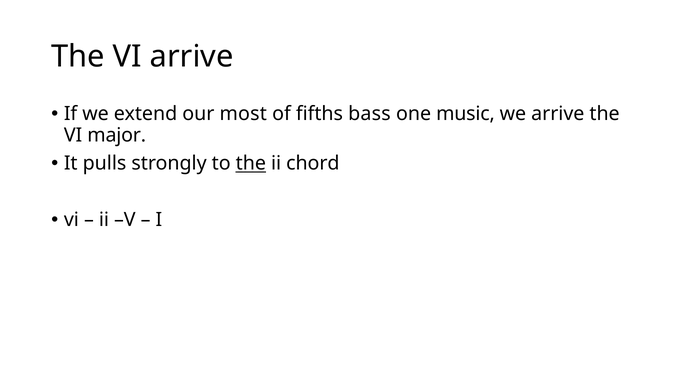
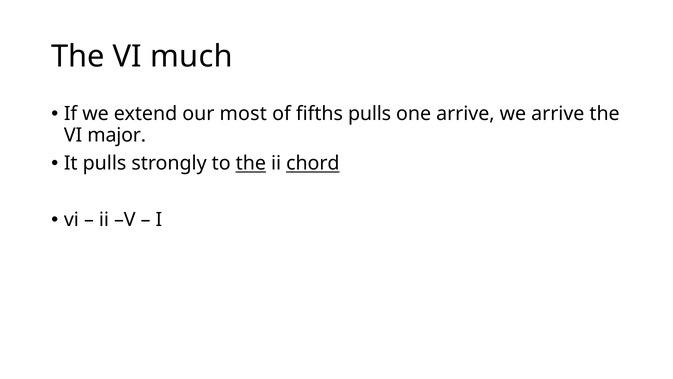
VI arrive: arrive -> much (192, 57)
fifths bass: bass -> pulls (370, 114)
one music: music -> arrive (465, 114)
chord underline: none -> present (313, 163)
